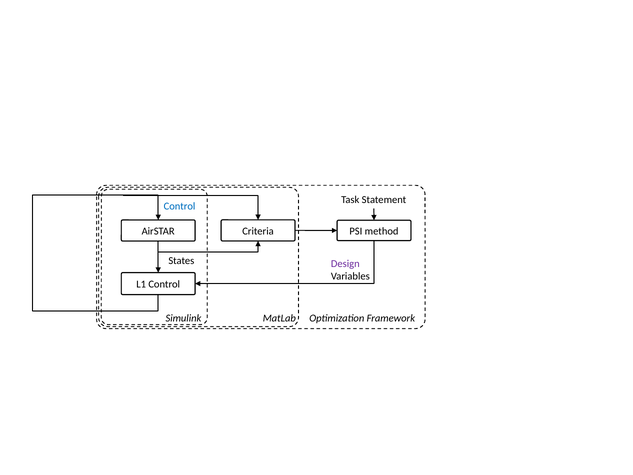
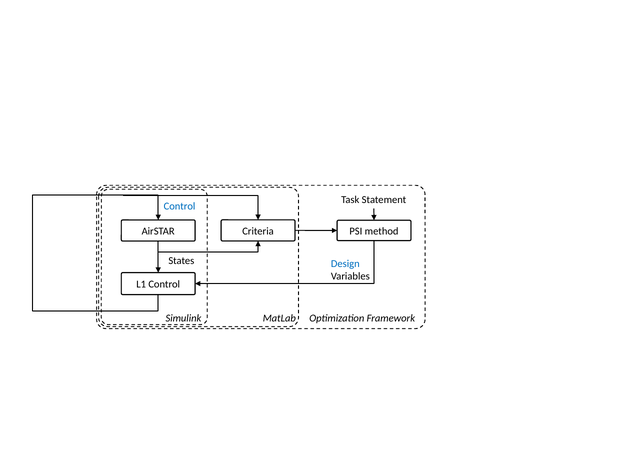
Design colour: purple -> blue (345, 264)
